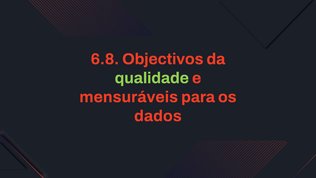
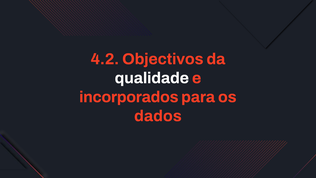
6.8: 6.8 -> 4.2 (105, 59)
qualidade colour: light green -> white (152, 78)
mensuráveis: mensuráveis -> incorporados (129, 97)
